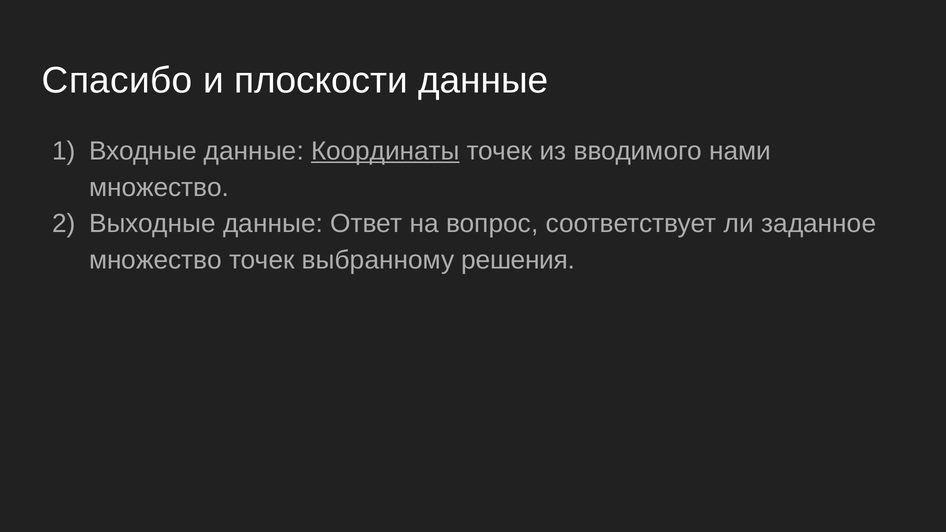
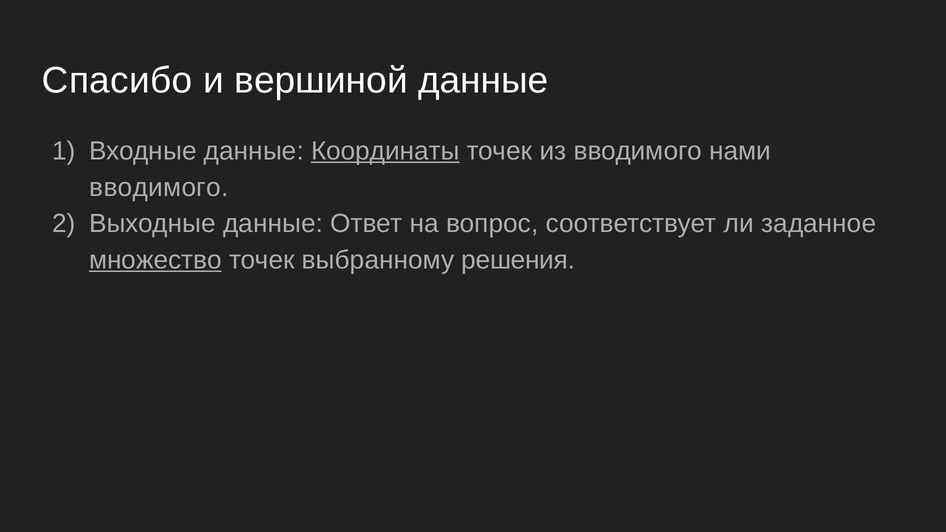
плоскости: плоскости -> вершиной (321, 80)
множество: множество -> вводимого (159, 187)
множество underline: none -> present (155, 260)
